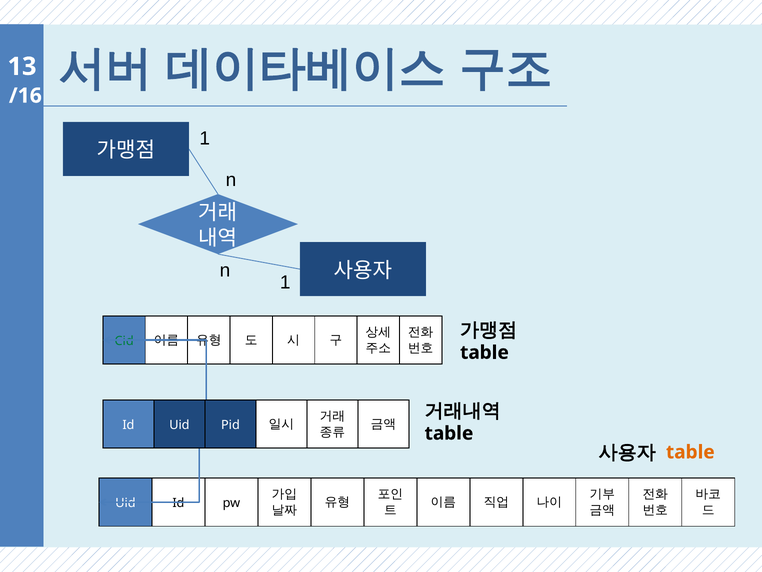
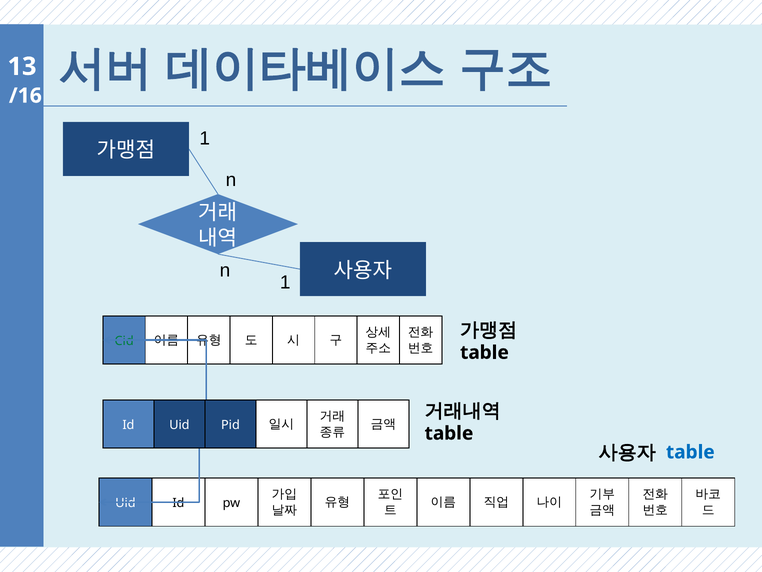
table colour: orange -> blue (690, 452)
